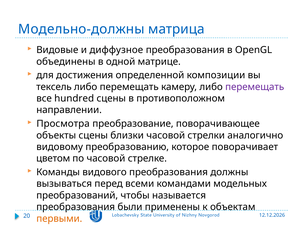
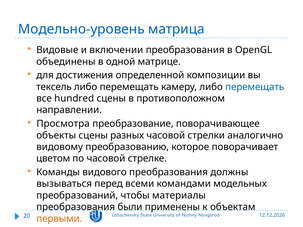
Модельно-должны: Модельно-должны -> Модельно-уровень (81, 29)
диффузное: диффузное -> включении (116, 50)
перемещать colour: purple -> blue (255, 87)
близки: близки -> разных (127, 135)
называется: называется -> материалы (179, 196)
